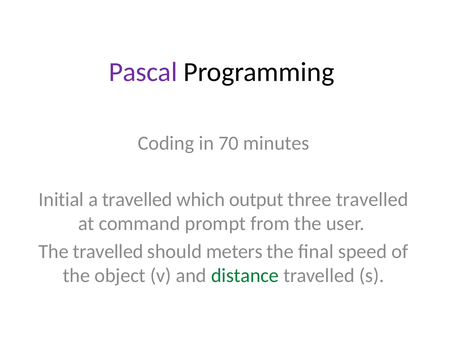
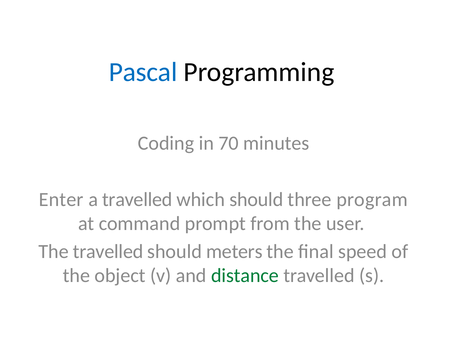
Pascal colour: purple -> blue (143, 72)
Initial: Initial -> Enter (61, 200)
which output: output -> should (256, 200)
three travelled: travelled -> program (372, 200)
